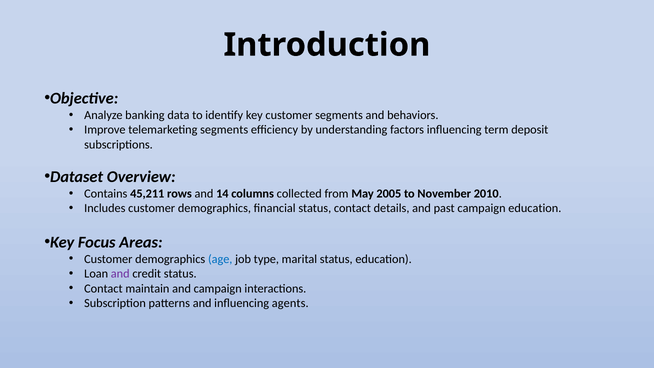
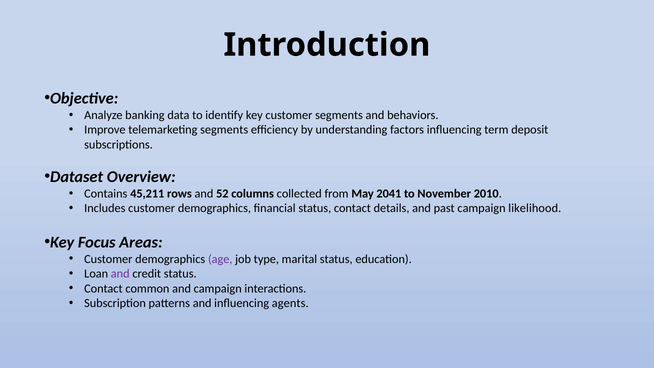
14: 14 -> 52 (222, 194)
2005: 2005 -> 2041 (389, 194)
campaign education: education -> likelihood (535, 208)
age colour: blue -> purple (220, 259)
maintain: maintain -> common (147, 288)
